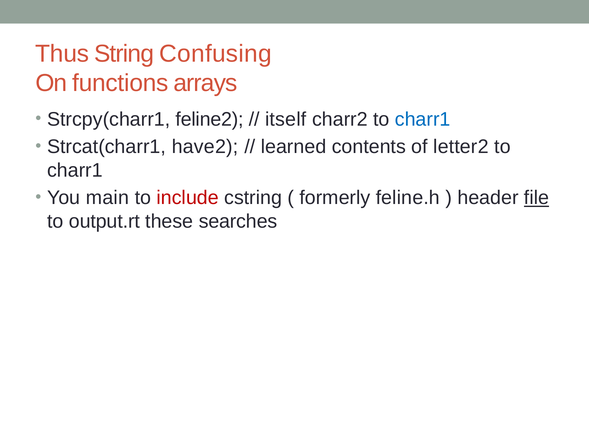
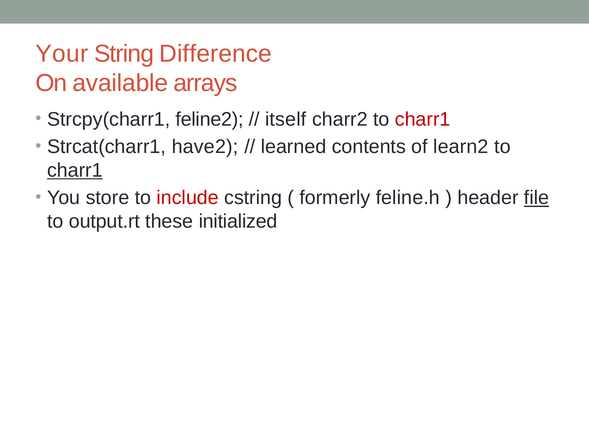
Thus: Thus -> Your (62, 54)
Confusing: Confusing -> Difference (216, 54)
functions: functions -> available (120, 83)
charr1 colour: blue -> red (423, 119)
letter2: letter2 -> learn2 (461, 147)
charr1 underline: none -> present (75, 170)
main: main -> store (107, 198)
searches: searches -> initialized (238, 221)
